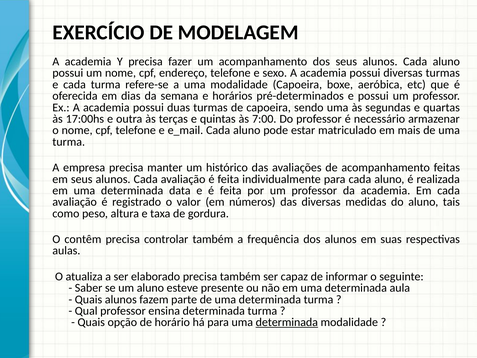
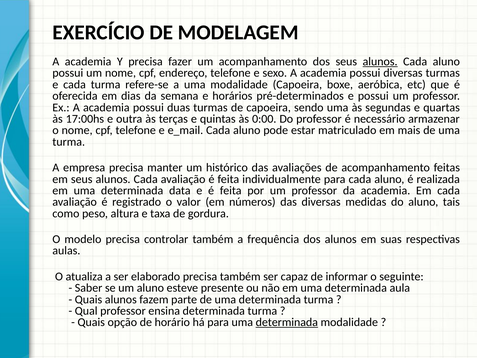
alunos underline: none -> present (380, 62)
7:00: 7:00 -> 0:00 (264, 119)
contêm: contêm -> modelo (83, 239)
